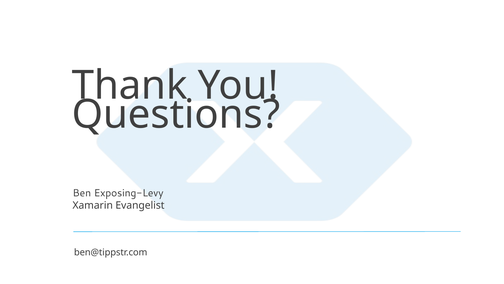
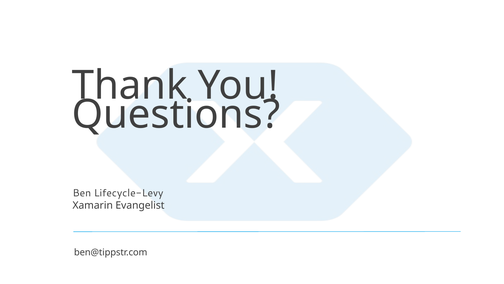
Exposing-Levy: Exposing-Levy -> Lifecycle-Levy (129, 193)
